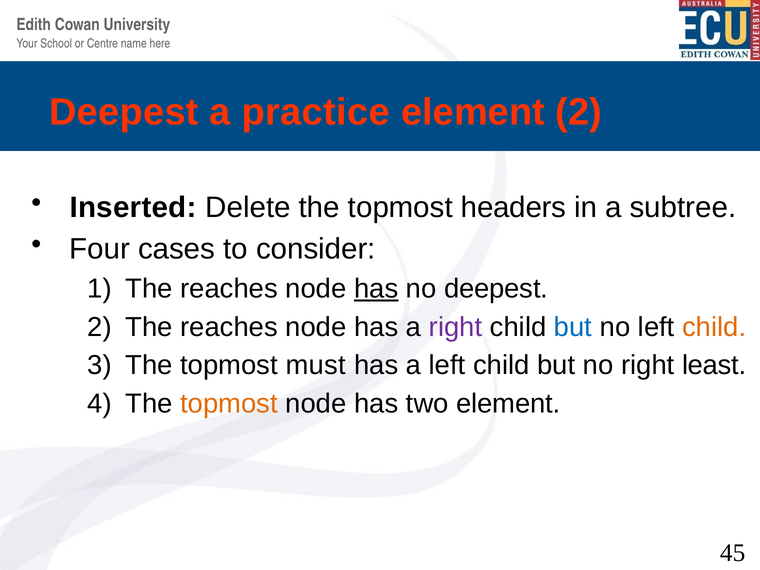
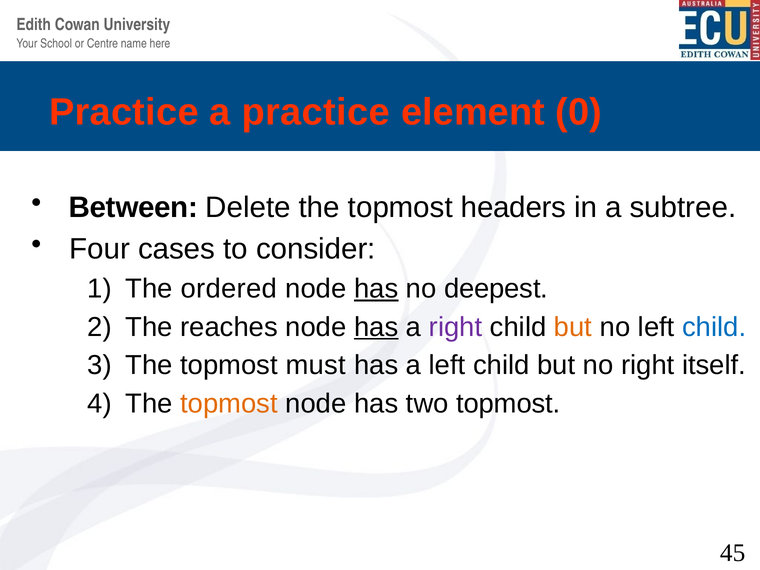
Deepest: Deepest -> Practice (124, 112)
element 2: 2 -> 0 (579, 112)
Inserted: Inserted -> Between (133, 208)
1 The reaches: reaches -> ordered (229, 289)
has underline: none -> present (376, 327)
but colour: blue -> orange (573, 327)
child colour: orange -> blue (714, 327)
least: least -> itself (714, 365)
two element: element -> topmost (508, 404)
